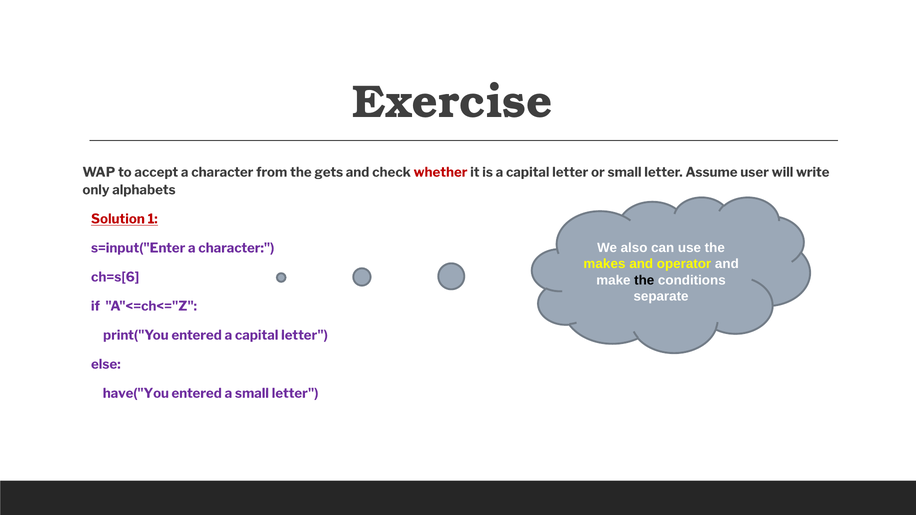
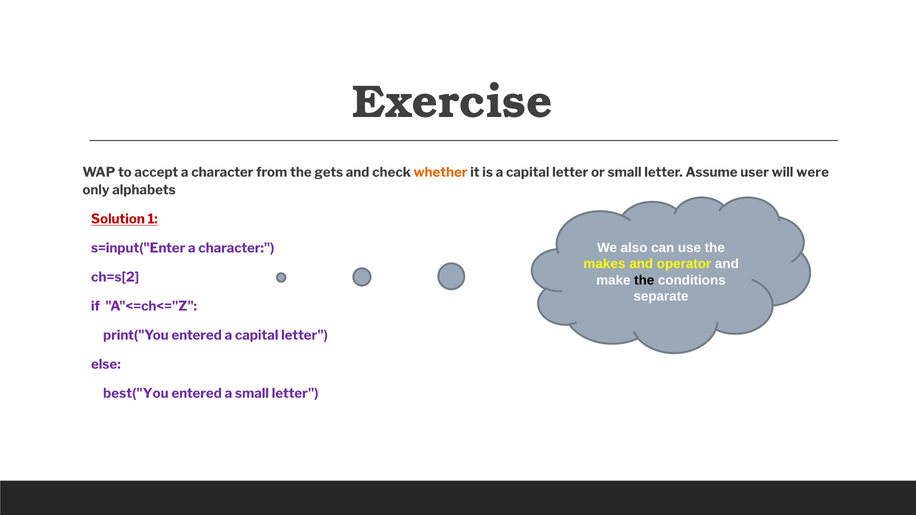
whether colour: red -> orange (441, 172)
write: write -> were (813, 172)
ch=s[6: ch=s[6 -> ch=s[2 (115, 277)
have("You: have("You -> best("You (136, 394)
